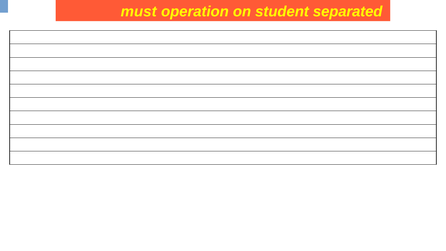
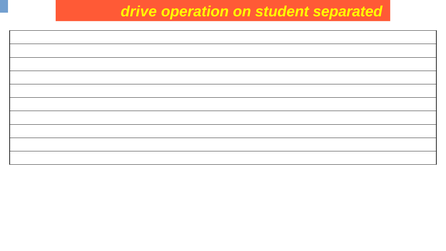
must: must -> drive (139, 12)
